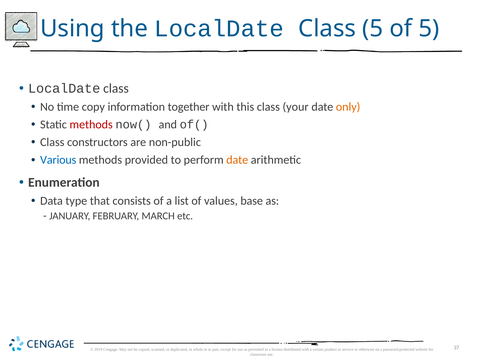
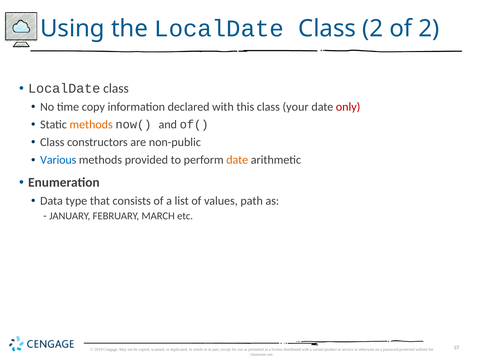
Class 5: 5 -> 2 (373, 29)
of 5: 5 -> 2 (429, 29)
together: together -> declared (189, 107)
only colour: orange -> red (348, 107)
methods colour: red -> orange (91, 125)
base: base -> path (252, 201)
